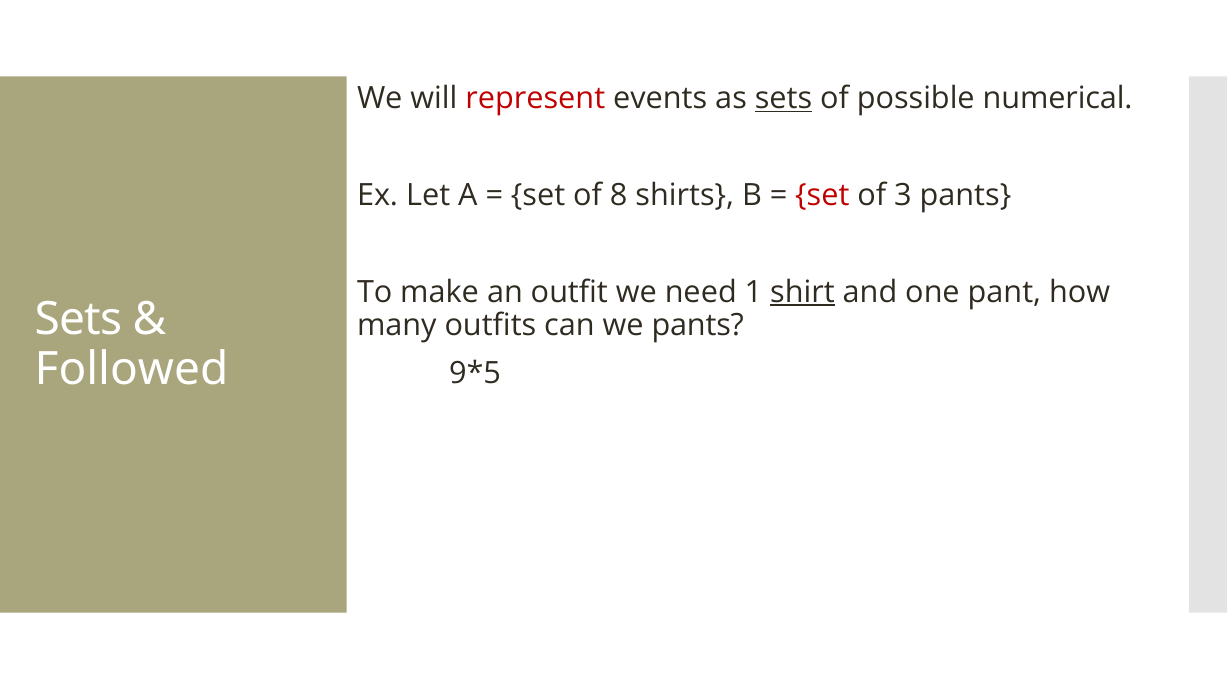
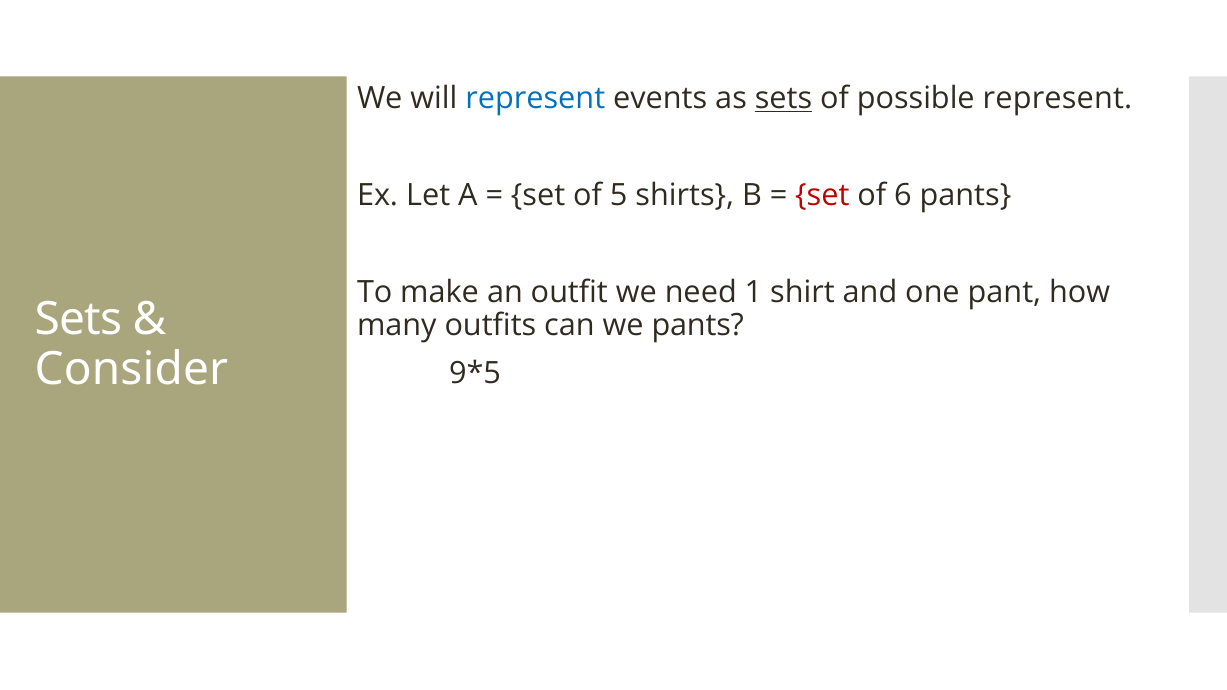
represent colour: red -> blue (535, 98)
possible numerical: numerical -> represent (1057, 98)
8: 8 -> 5 (619, 195)
3: 3 -> 6 (903, 195)
shirt underline: present -> none (802, 292)
Followed: Followed -> Consider (131, 369)
